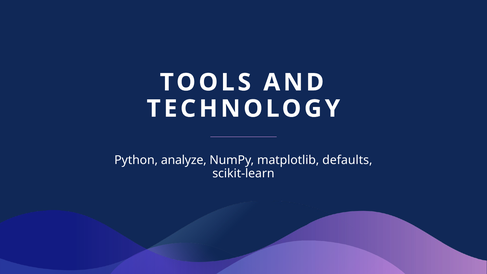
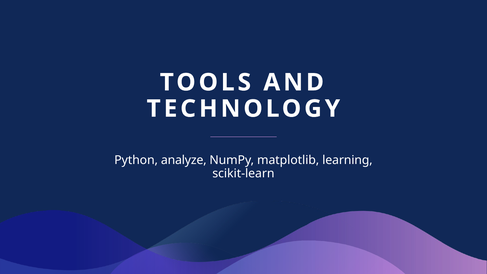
defaults: defaults -> learning (347, 160)
